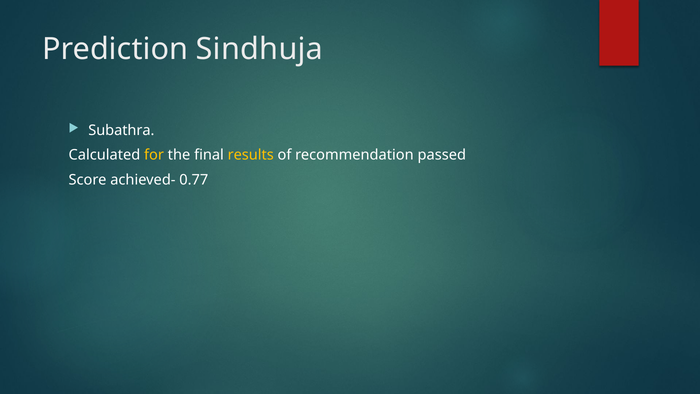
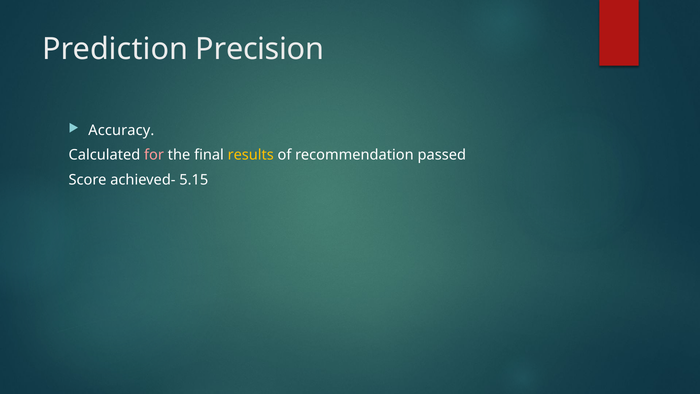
Sindhuja: Sindhuja -> Precision (260, 49)
Subathra: Subathra -> Accuracy (121, 130)
for colour: yellow -> pink (154, 155)
0.77: 0.77 -> 5.15 (194, 180)
